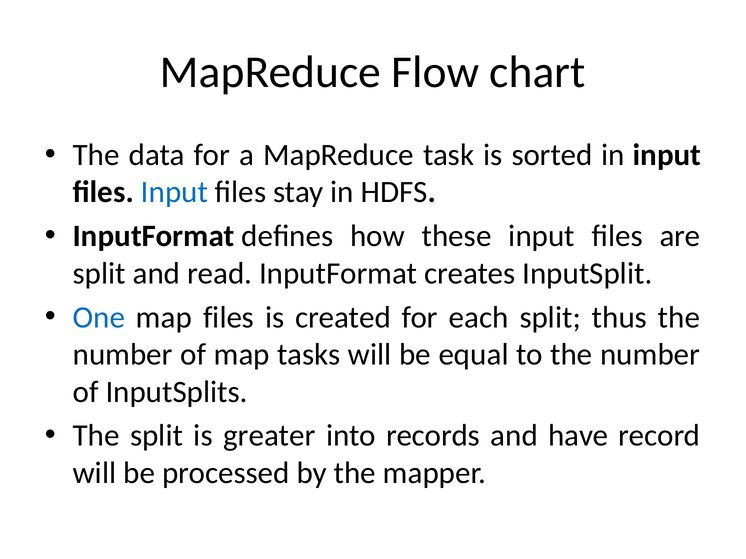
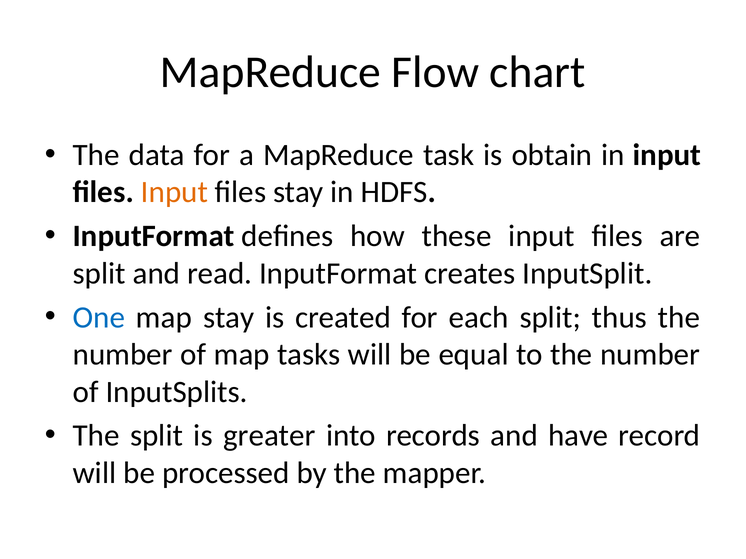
sorted: sorted -> obtain (552, 155)
Input colour: blue -> orange (174, 192)
map files: files -> stay (229, 318)
